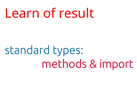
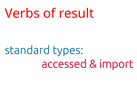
Learn: Learn -> Verbs (22, 13)
methods: methods -> accessed (64, 64)
